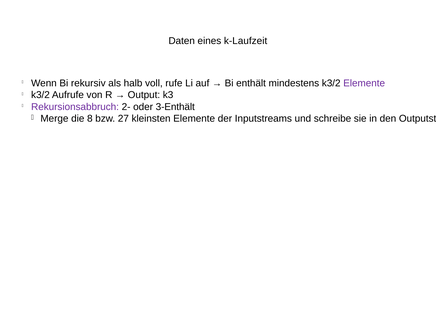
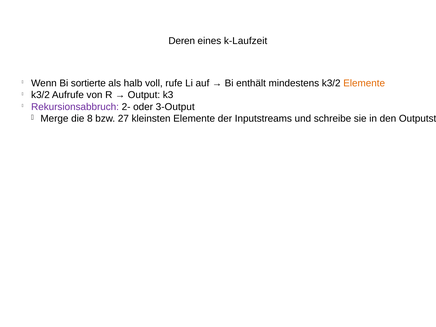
Daten: Daten -> Deren (182, 41)
rekursiv: rekursiv -> sortierte (88, 83)
Elemente colour: purple -> orange (364, 83)
3-Enthält: 3-Enthält -> 3-Output (175, 107)
